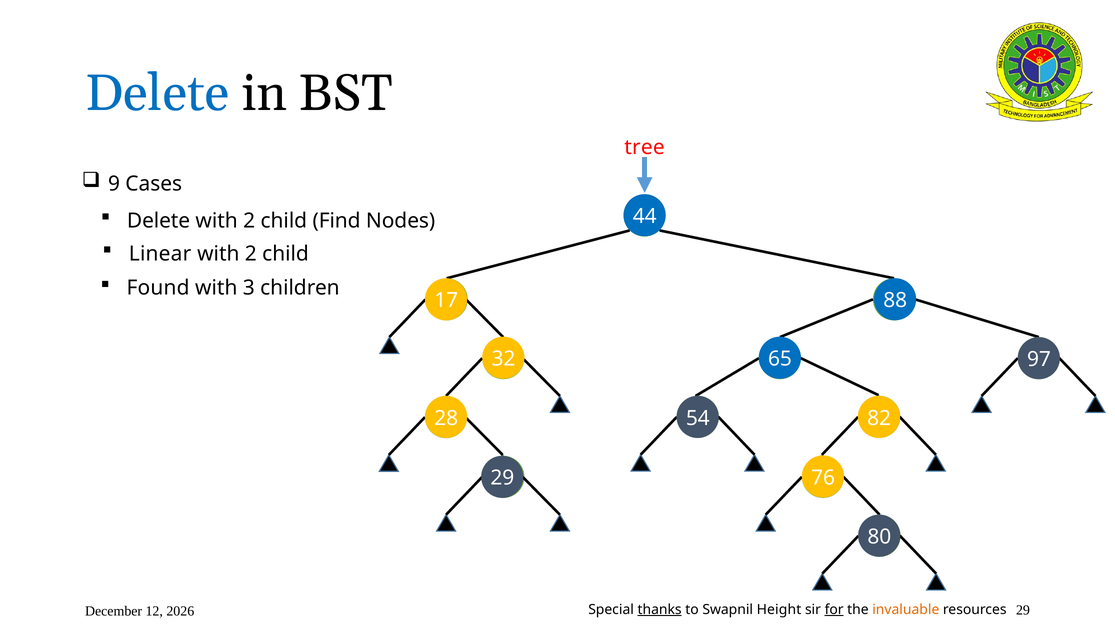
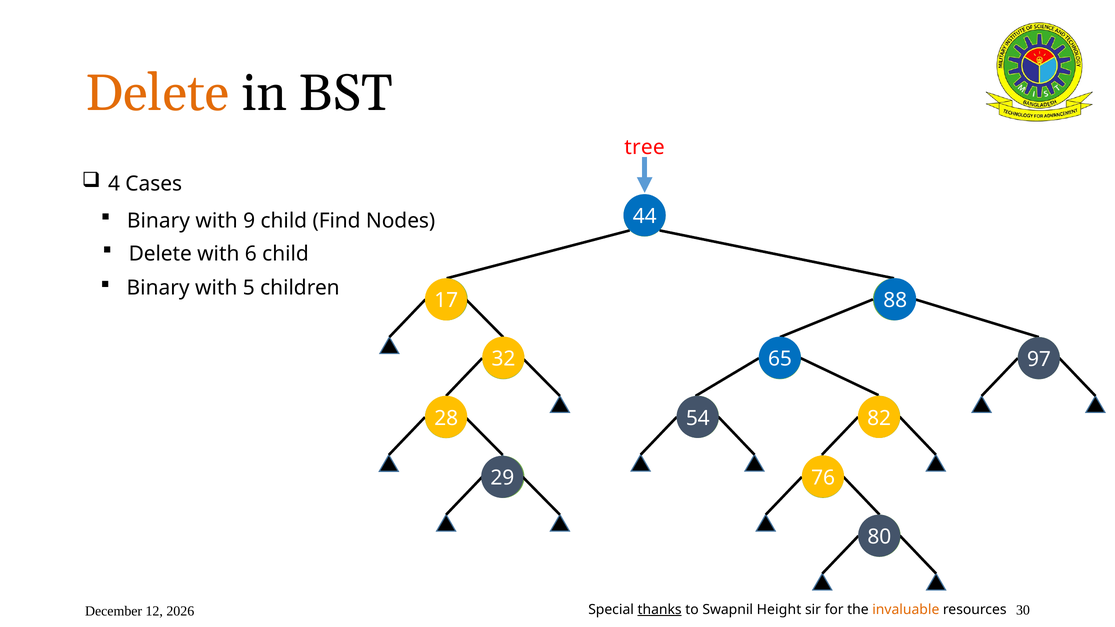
Delete colour: blue -> orange (157, 94)
9: 9 -> 4 (114, 184)
Delete: Delete -> Binary (158, 221)
2: 2 -> 9 (249, 221)
Linear: Linear -> Delete (160, 254)
2: 2 -> 6 (251, 254)
Found: Found -> Binary (158, 288)
3: 3 -> 5 (249, 288)
29: 29 -> 30 (1023, 610)
for underline: present -> none (834, 610)
